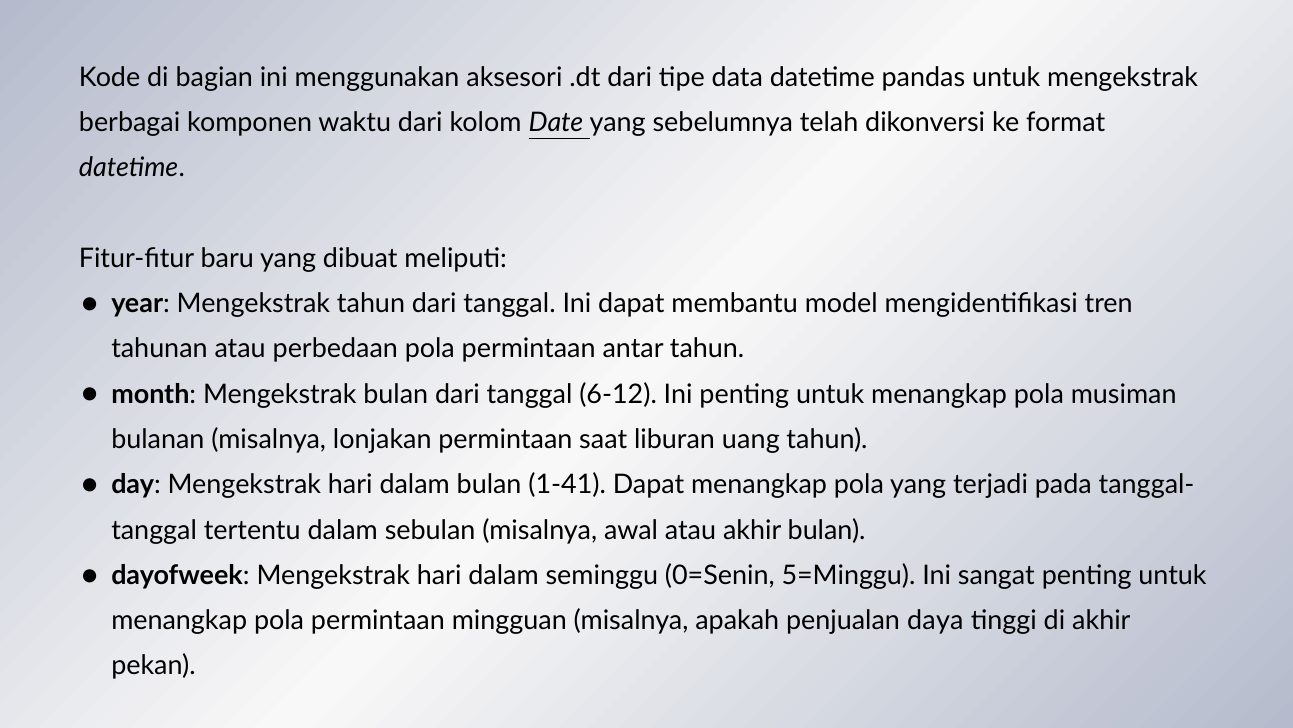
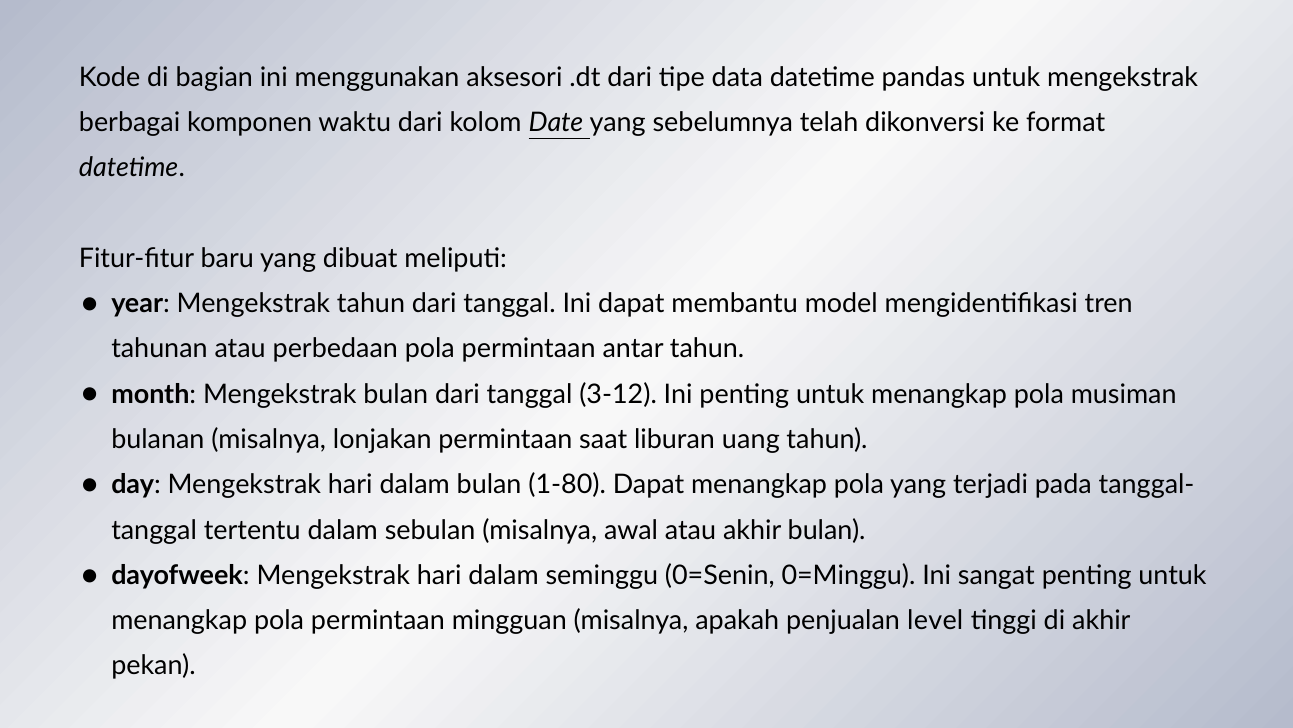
6-12: 6-12 -> 3-12 (618, 394)
1-41: 1-41 -> 1-80 (567, 484)
5=Minggu: 5=Minggu -> 0=Minggu (848, 575)
daya: daya -> level (935, 620)
